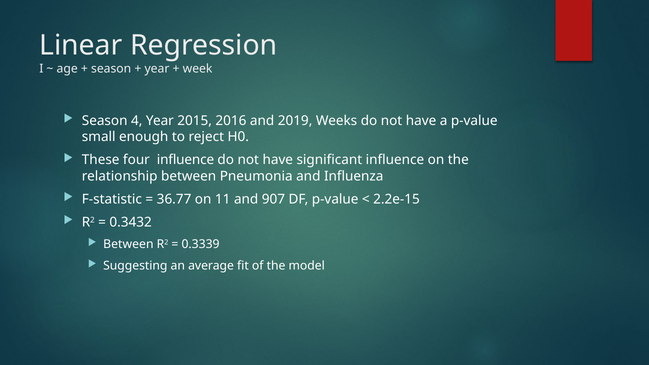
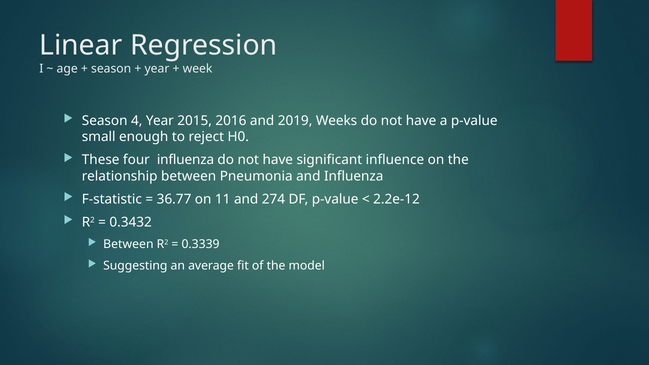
four influence: influence -> influenza (185, 160)
907: 907 -> 274 (273, 199)
2.2e-15: 2.2e-15 -> 2.2e-12 (397, 199)
